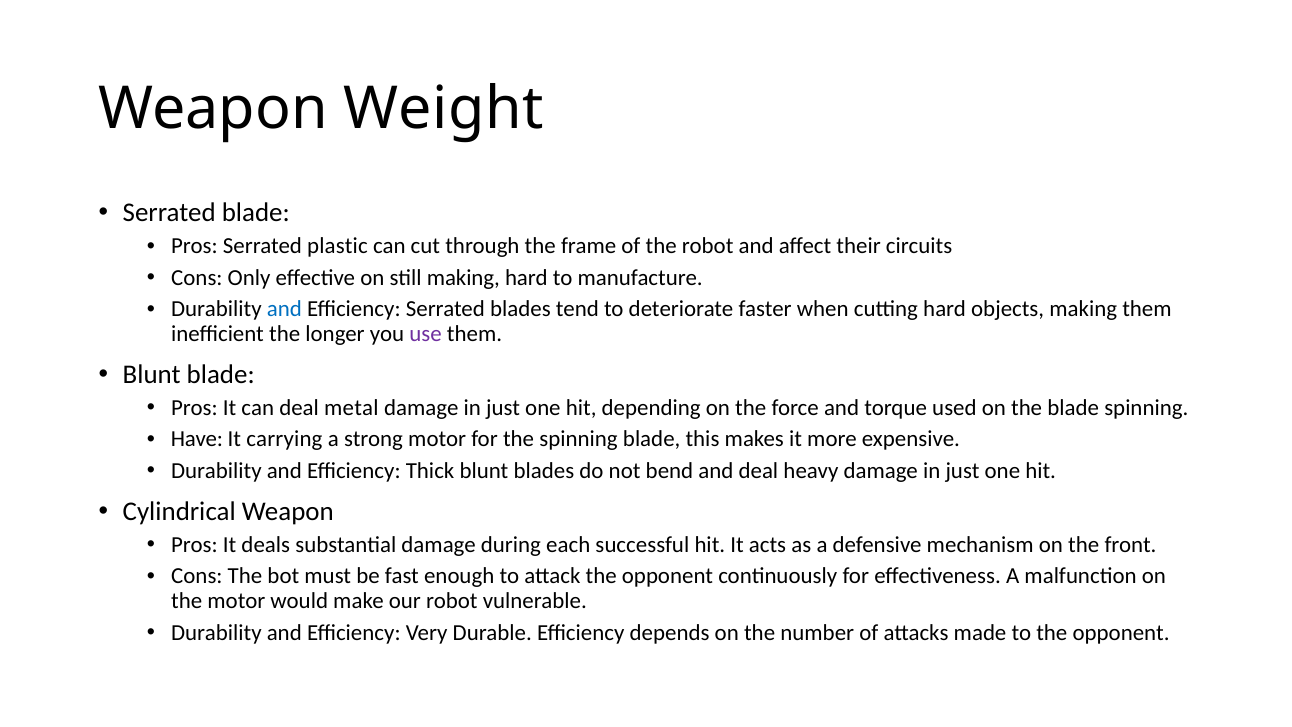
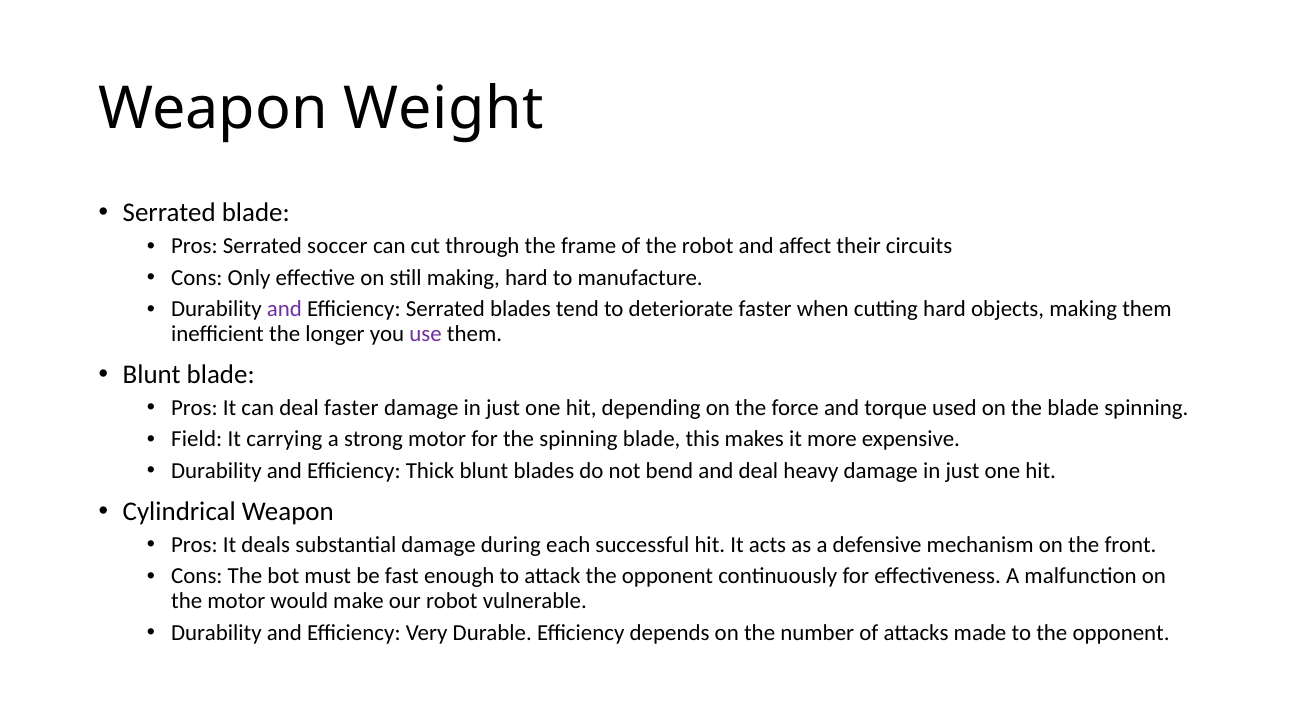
plastic: plastic -> soccer (337, 246)
and colour: blue -> purple (284, 309)
deal metal: metal -> faster (351, 408)
Have: Have -> Field (197, 439)
